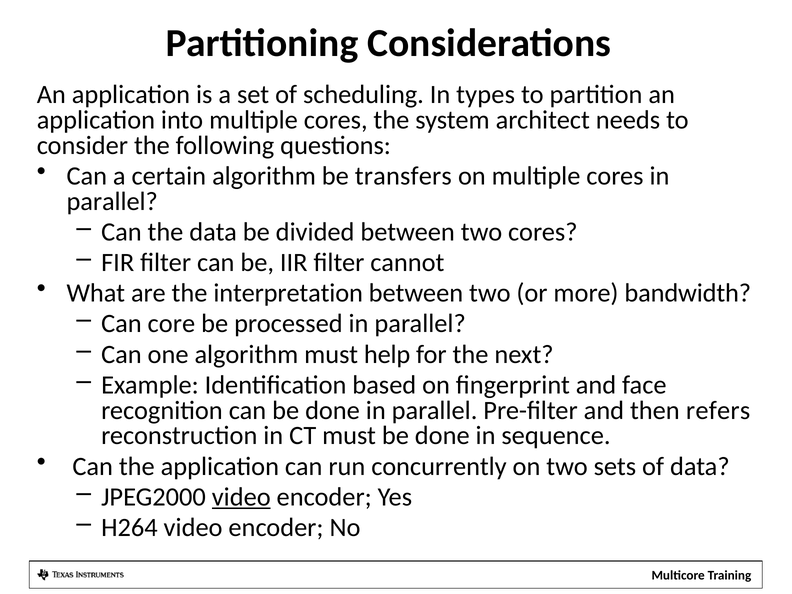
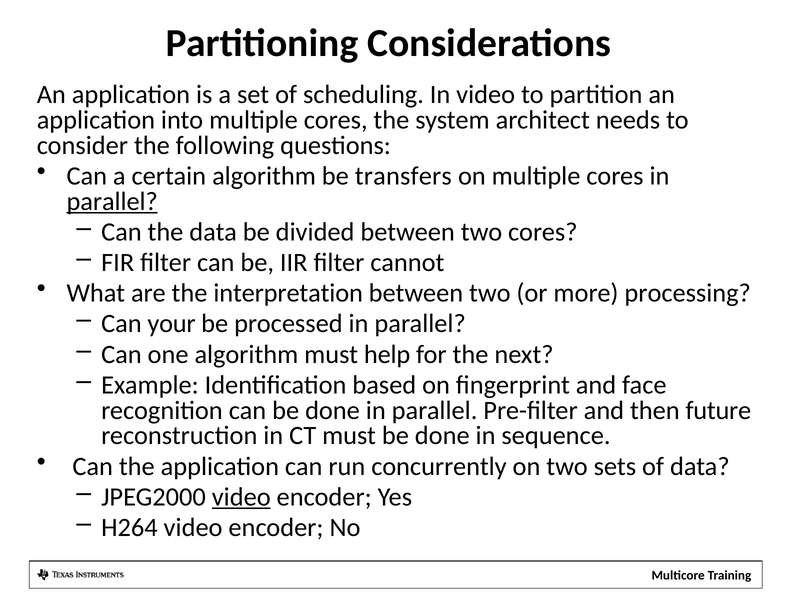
In types: types -> video (486, 95)
parallel underline: none -> present (112, 201)
bandwidth: bandwidth -> processing (688, 293)
core: core -> your (172, 324)
refers: refers -> future (718, 410)
